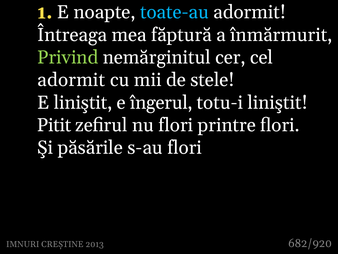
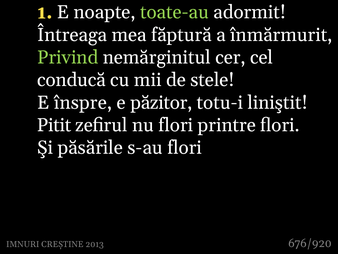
toate-au colour: light blue -> light green (175, 12)
adormit: adormit -> conducă (71, 80)
E liniştit: liniştit -> înspre (83, 102)
îngerul: îngerul -> păzitor (161, 102)
682/920: 682/920 -> 676/920 (310, 243)
